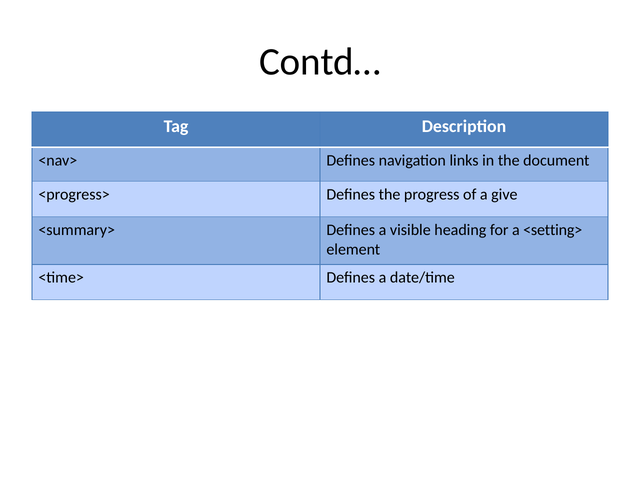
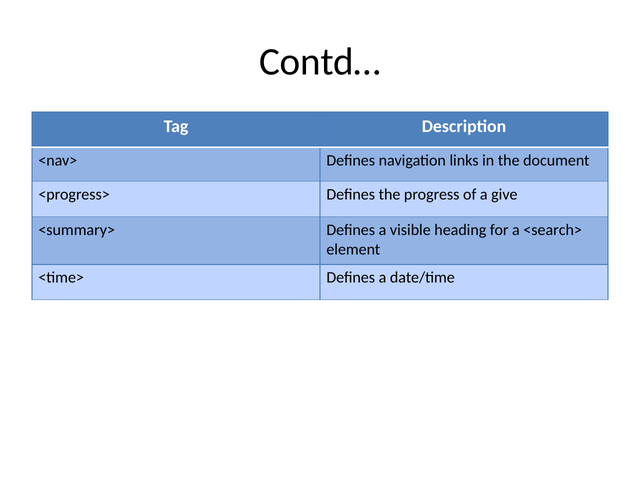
<setting>: <setting> -> <search> (553, 230)
